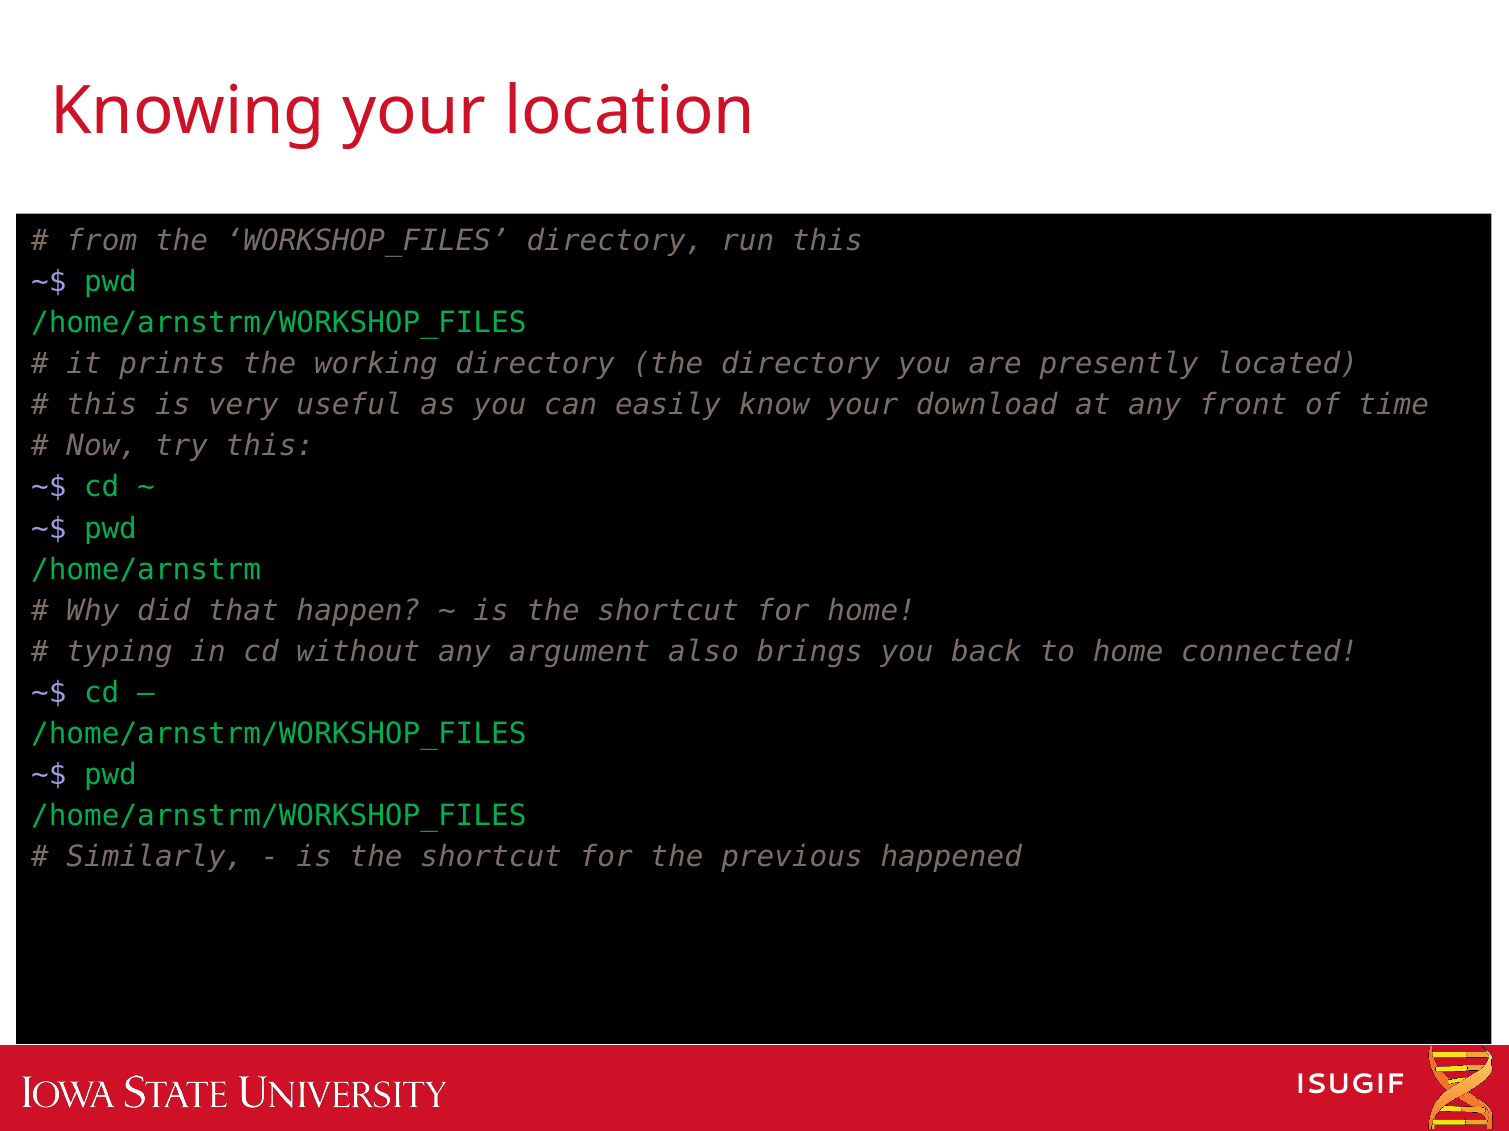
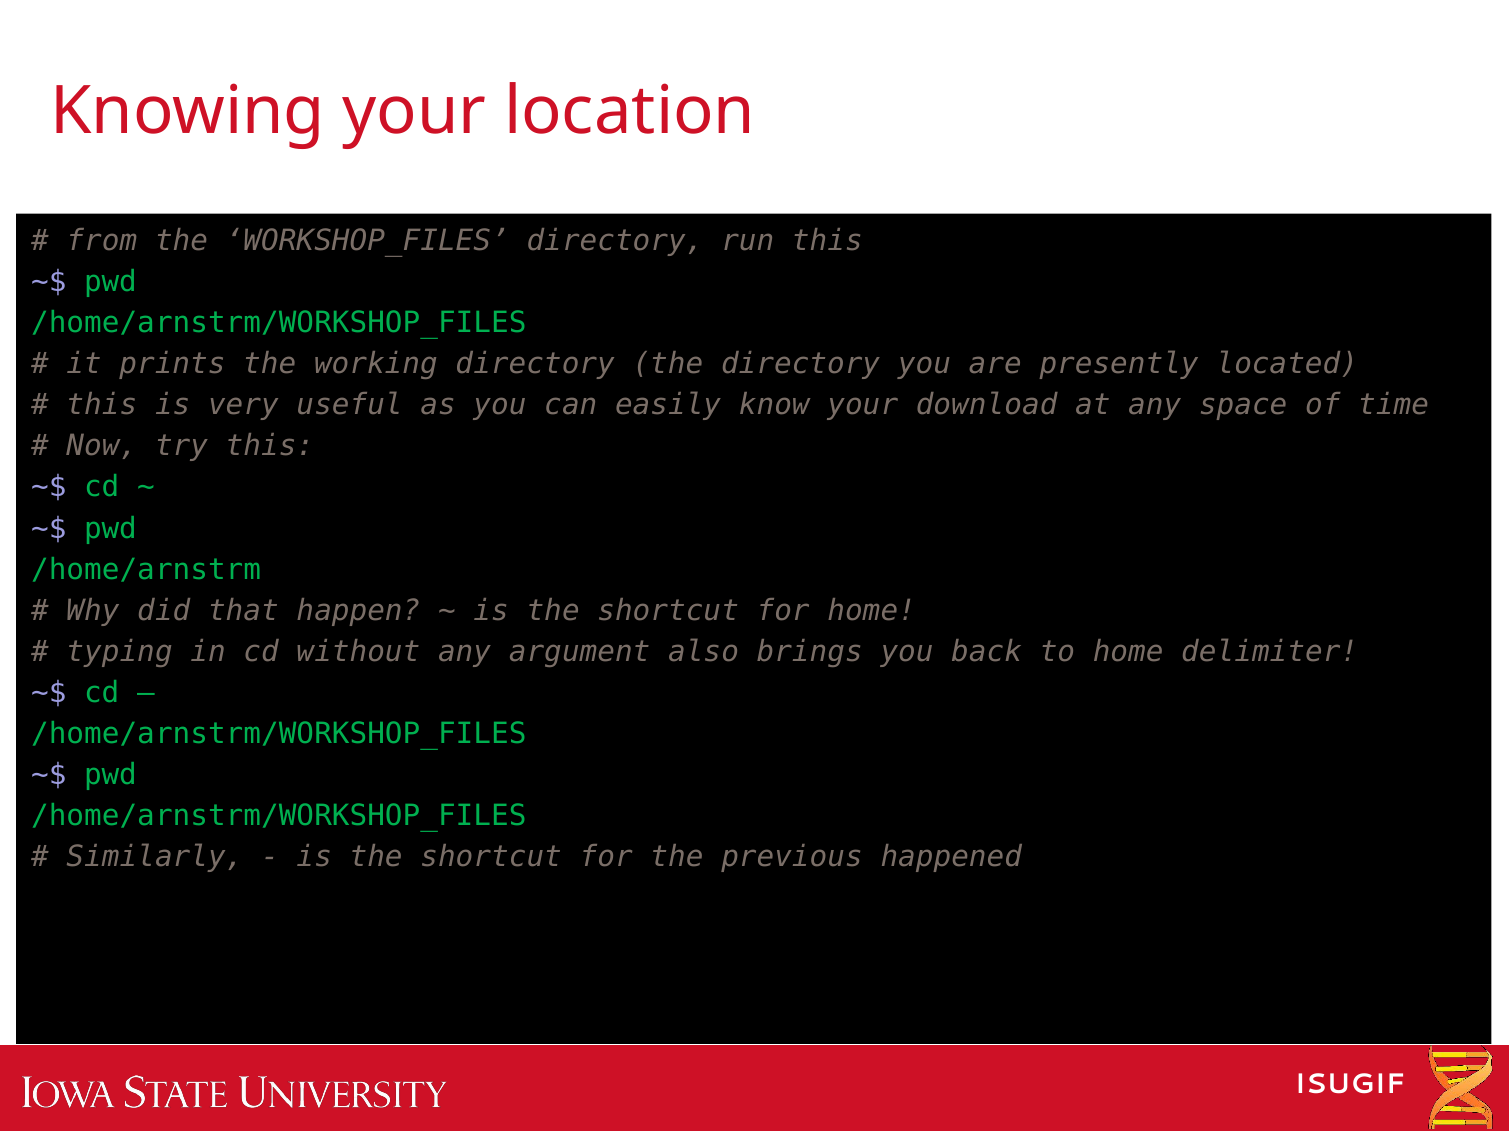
front: front -> space (1243, 405)
connected: connected -> delimiter (1270, 652)
